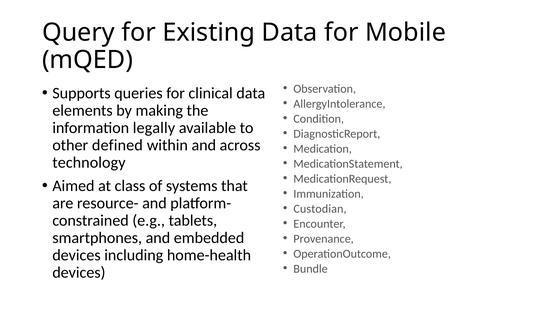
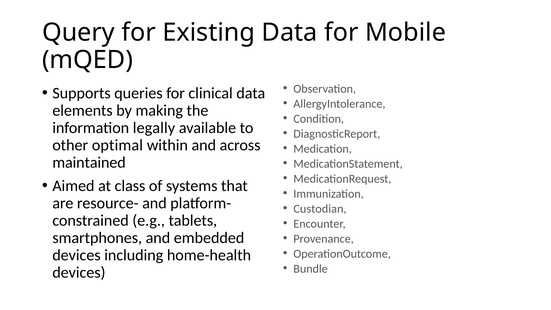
defined: defined -> optimal (117, 145)
technology: technology -> maintained (89, 163)
